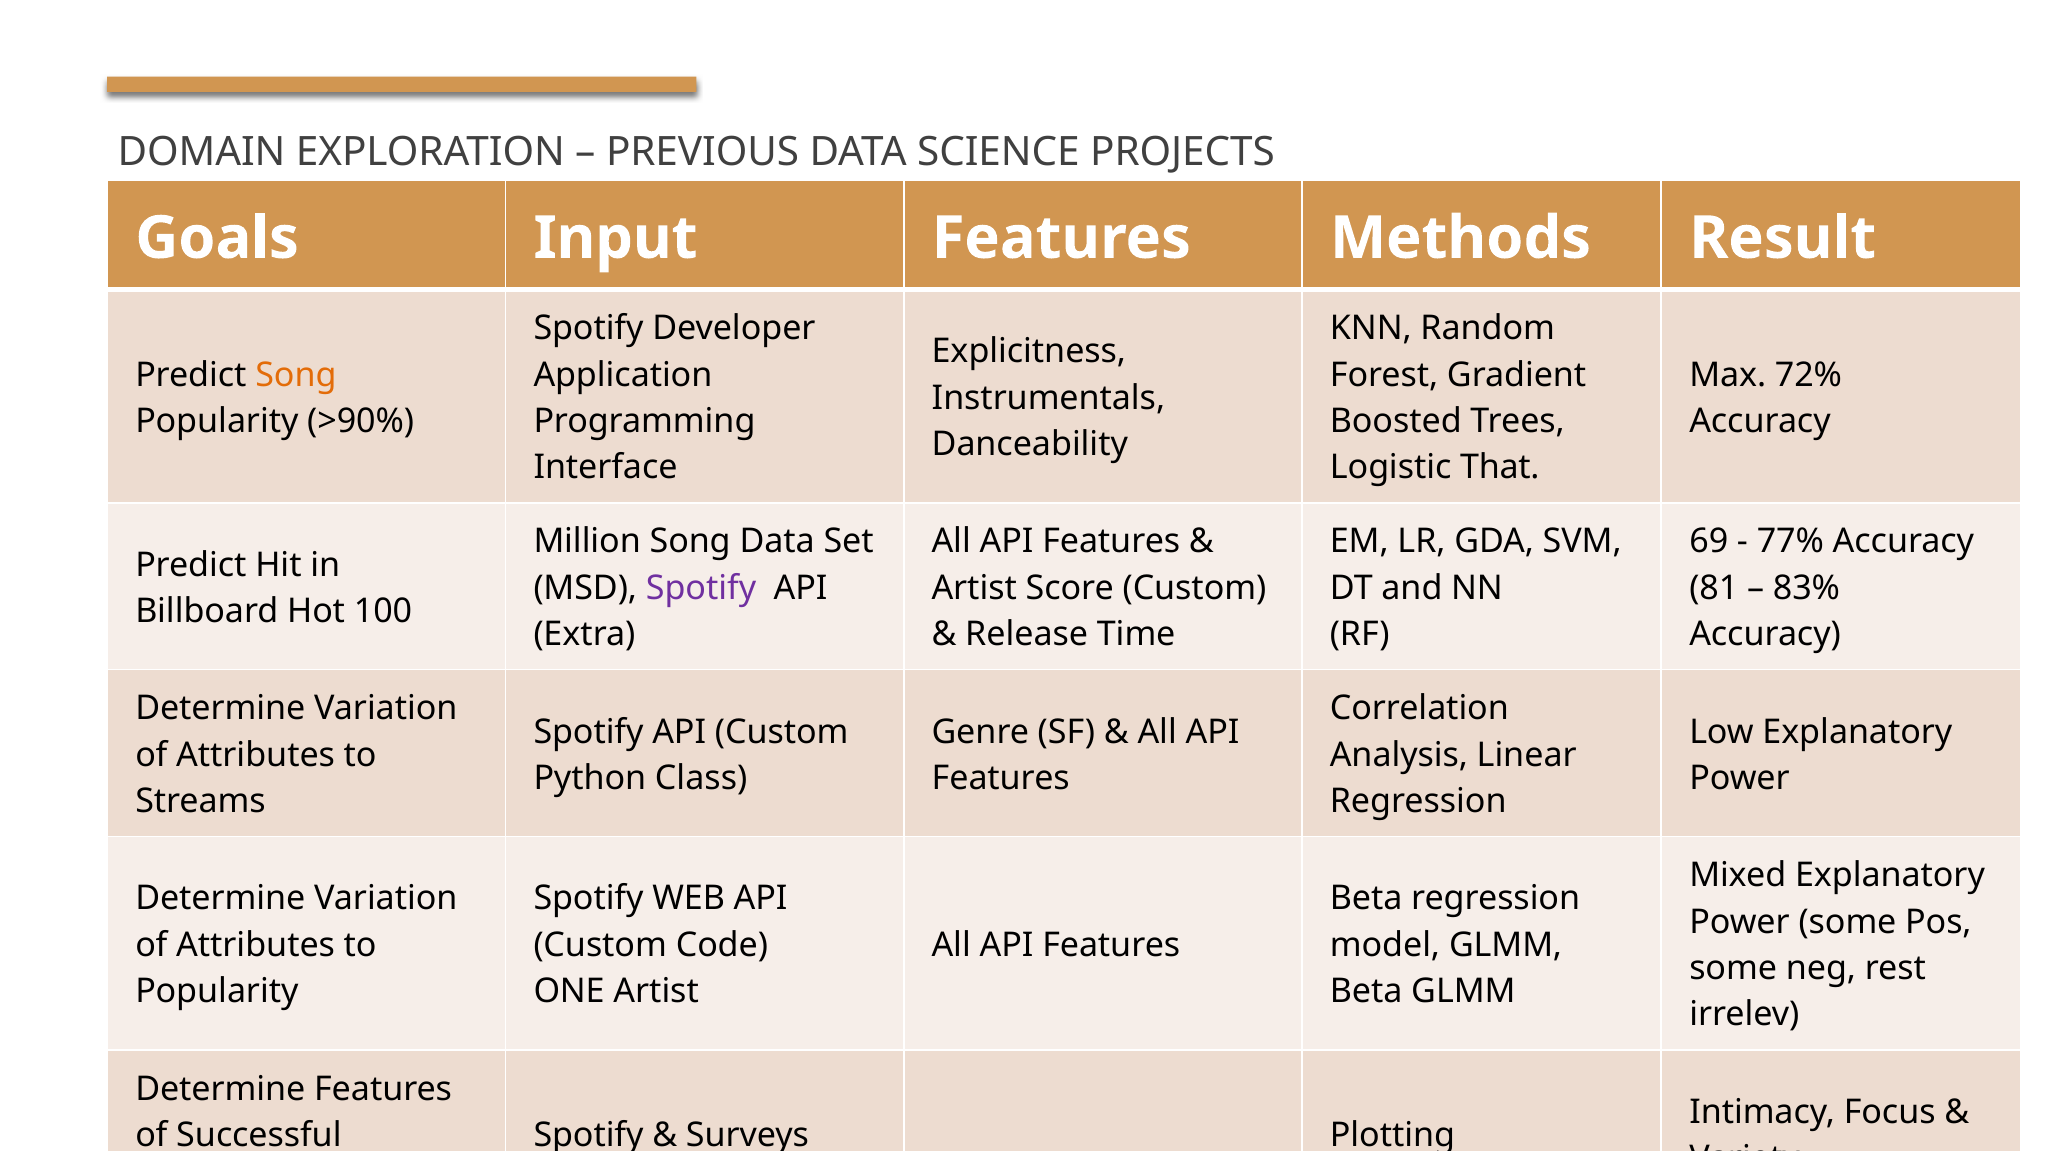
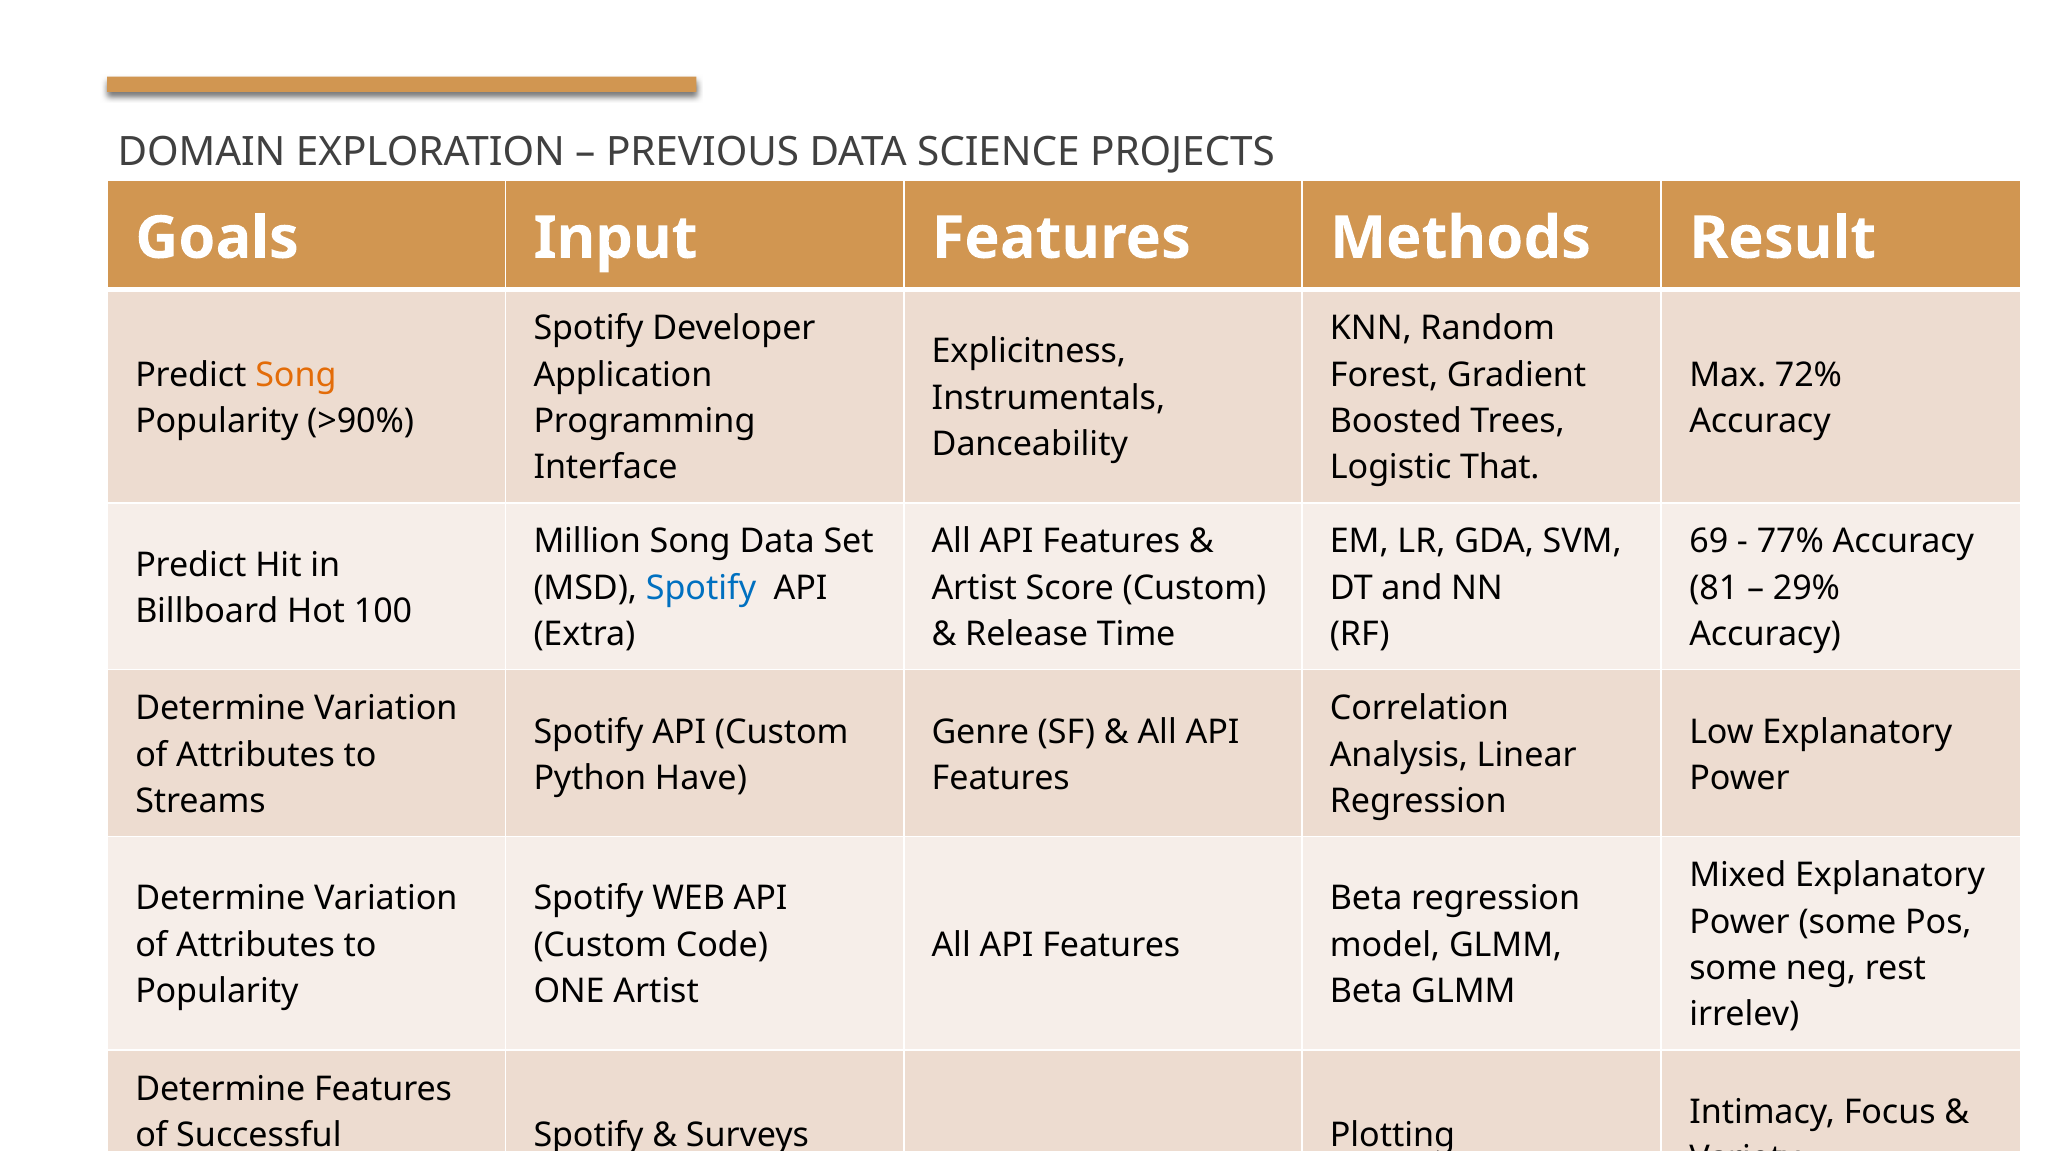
Spotify colour: purple -> blue (701, 588)
83%: 83% -> 29% (1806, 588)
Class: Class -> Have (701, 778)
